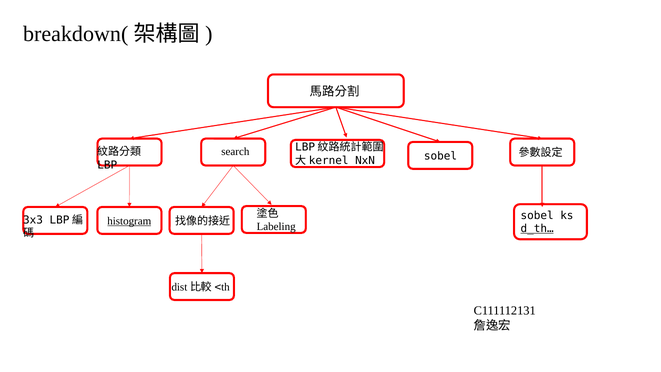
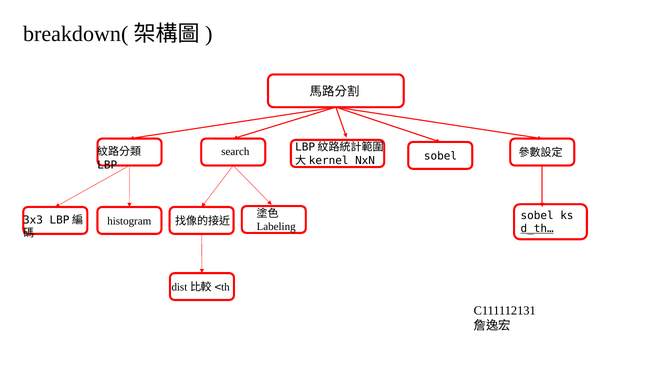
histogram underline: present -> none (129, 221)
